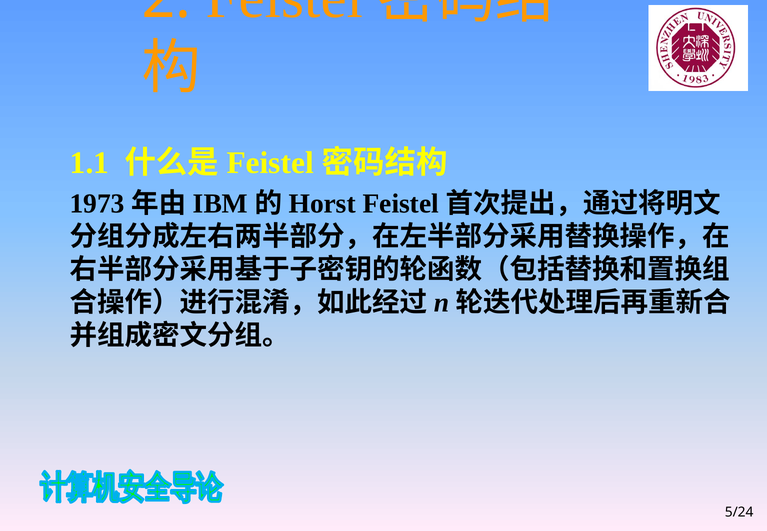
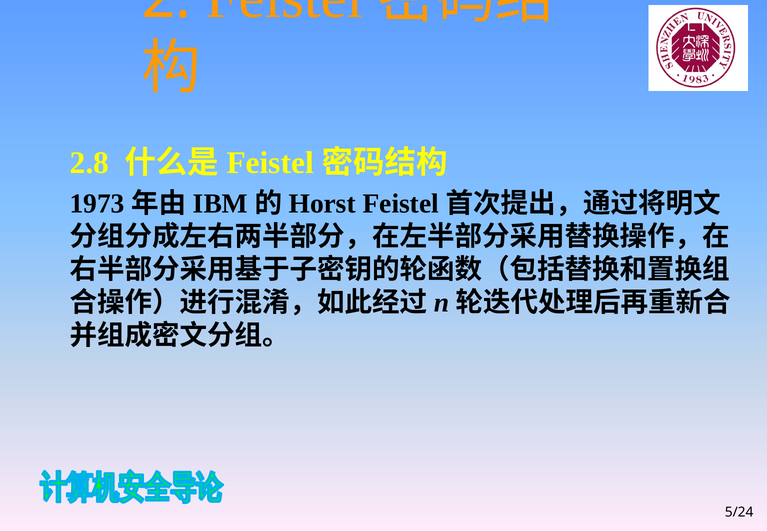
1.1: 1.1 -> 2.8 (89, 163)
